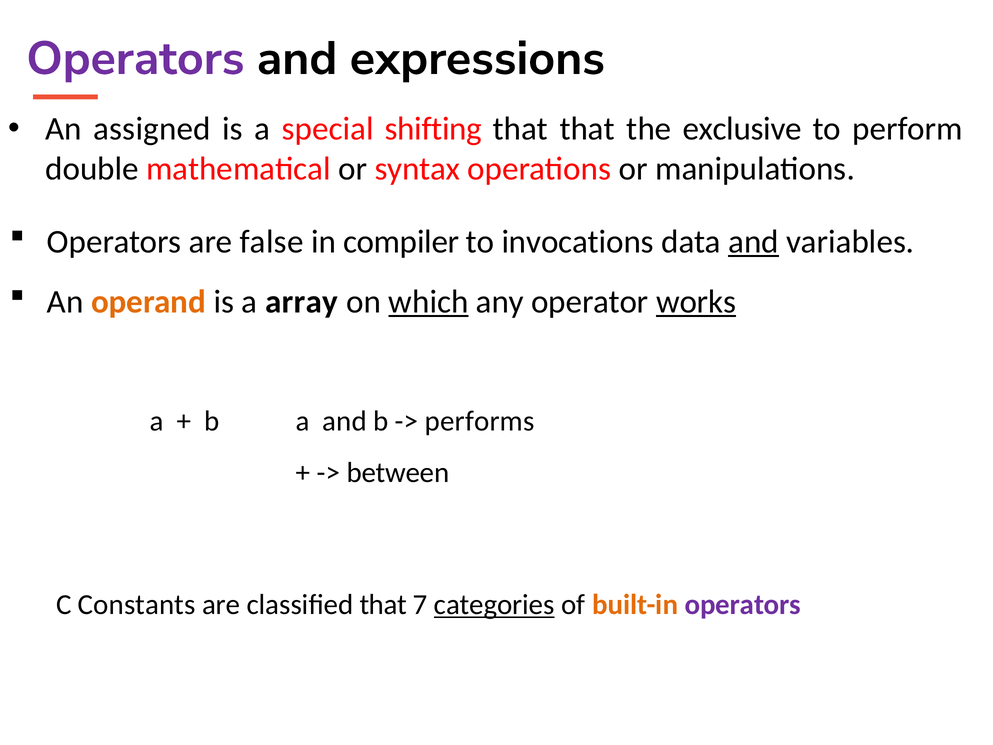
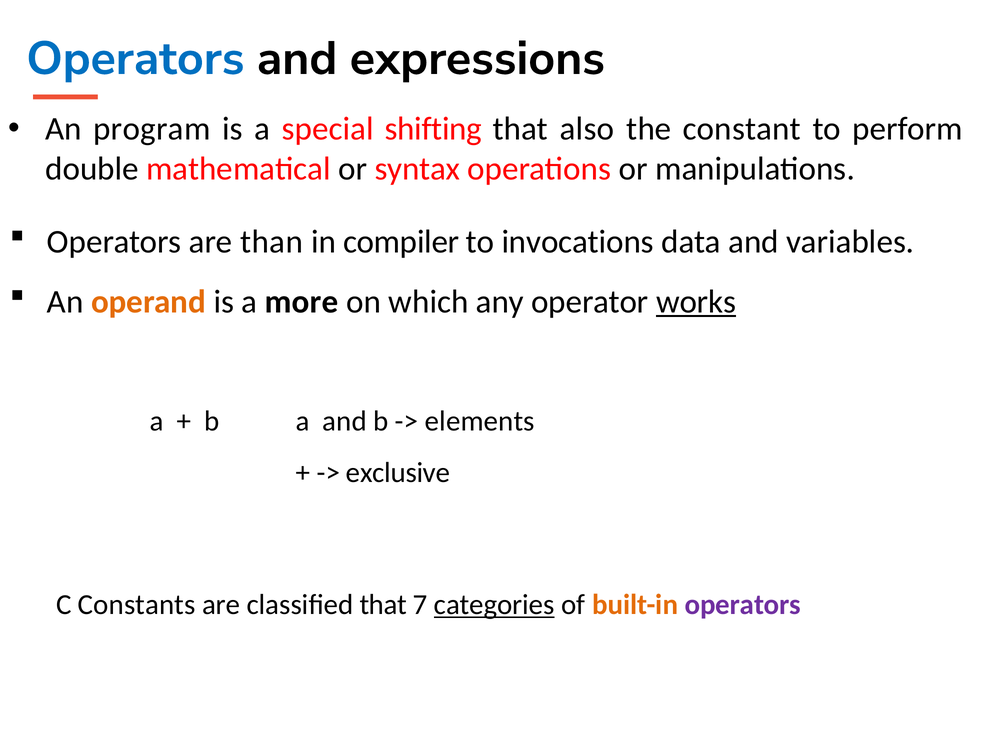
Operators colour: purple -> blue (135, 59)
assigned: assigned -> program (152, 129)
that that: that -> also (587, 129)
exclusive: exclusive -> constant (742, 129)
false: false -> than (272, 242)
and underline: present -> none (753, 242)
array: array -> more (302, 301)
which underline: present -> none (428, 301)
performs: performs -> elements (480, 421)
between: between -> exclusive (398, 473)
